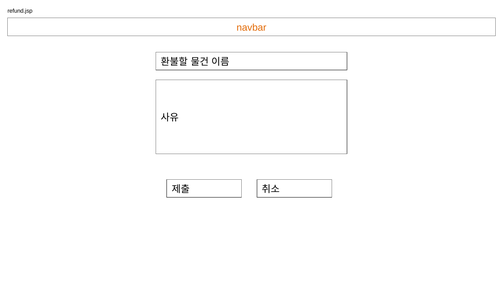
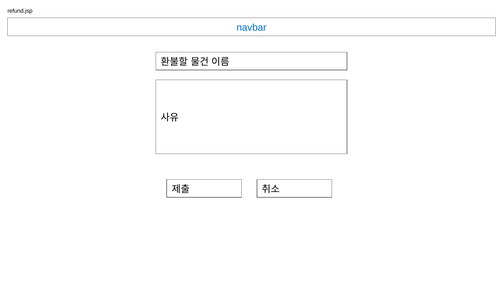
navbar colour: orange -> blue (251, 28)
